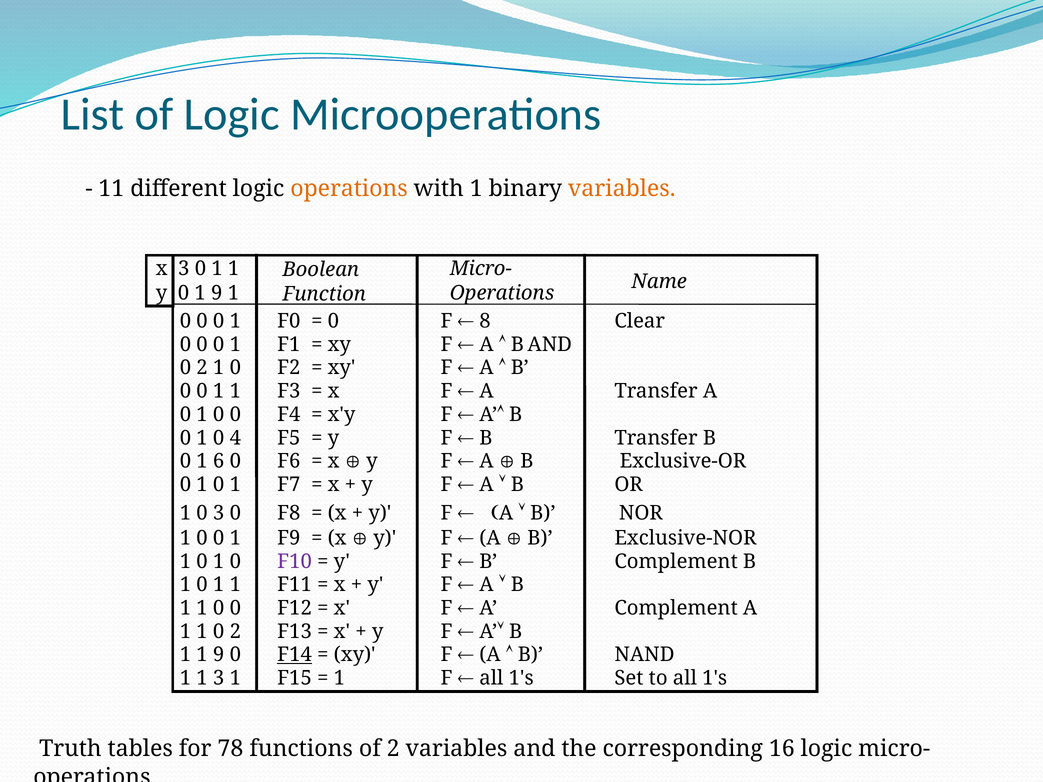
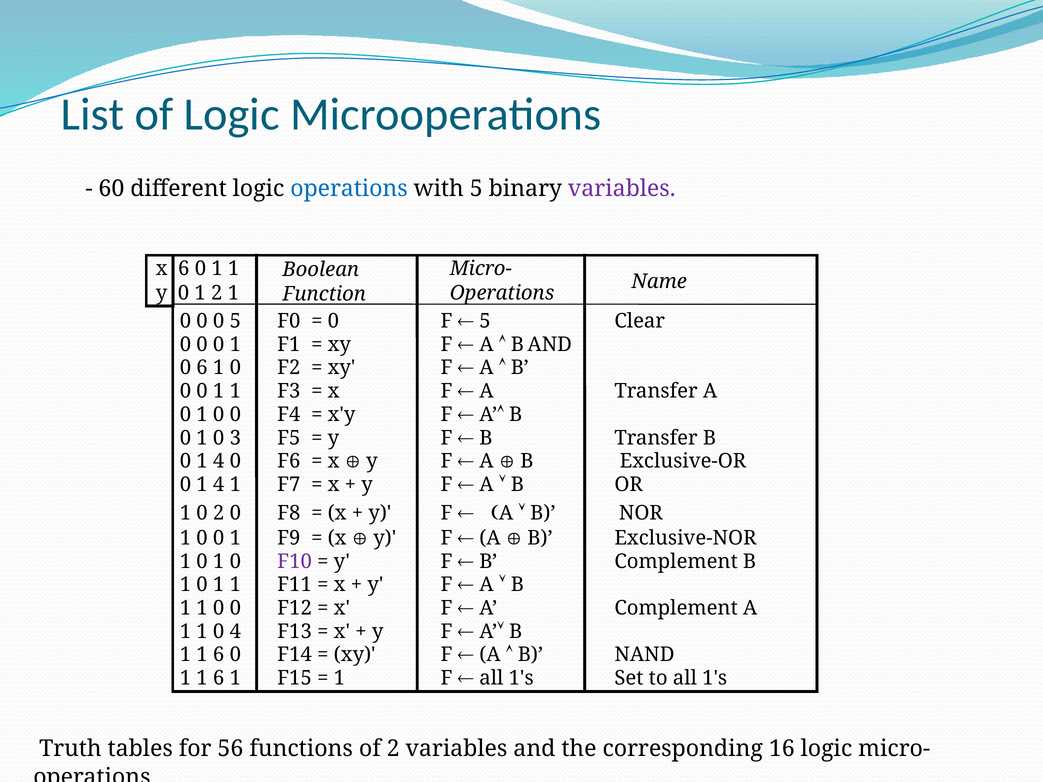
11: 11 -> 60 (111, 189)
operations colour: orange -> blue (349, 189)
with 1: 1 -> 5 (476, 189)
variables colour: orange -> purple (622, 189)
x 3: 3 -> 6 (184, 269)
0 1 9: 9 -> 2 (217, 293)
1: 1 -> 5 (235, 321)
8: 8 -> 5 (485, 321)
2: 2 -> 6 (202, 368)
4: 4 -> 3 (235, 438)
6: 6 -> 4 (219, 461)
0: 0 -> 4 (219, 485)
0 3: 3 -> 2 (219, 513)
1 0 2: 2 -> 4 (235, 632)
9: 9 -> 6 (219, 655)
F14 underline: present -> none (295, 655)
3: 3 -> 6 (219, 678)
78: 78 -> 56 (230, 749)
